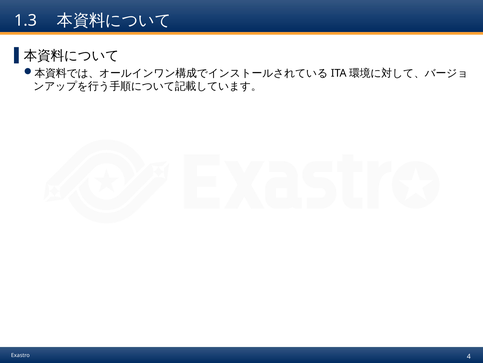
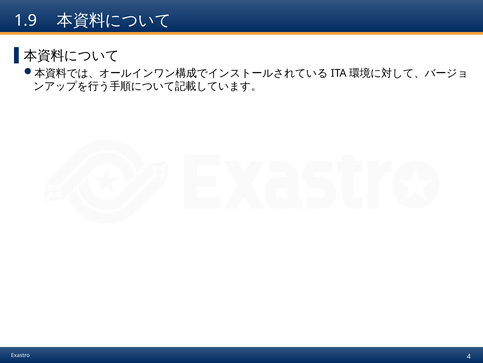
1.3: 1.3 -> 1.9 (26, 21)
